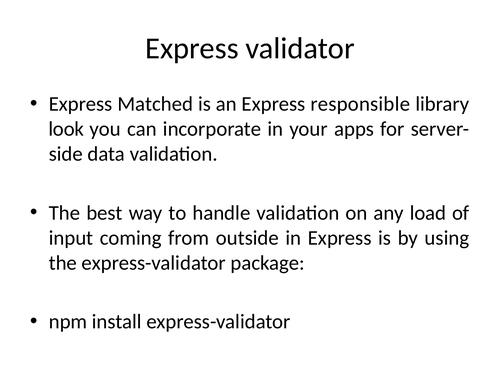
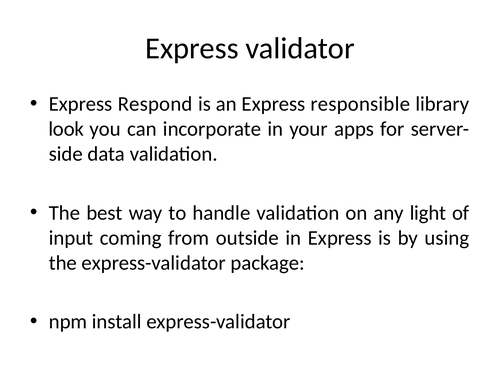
Matched: Matched -> Respond (155, 104)
load: load -> light (428, 213)
